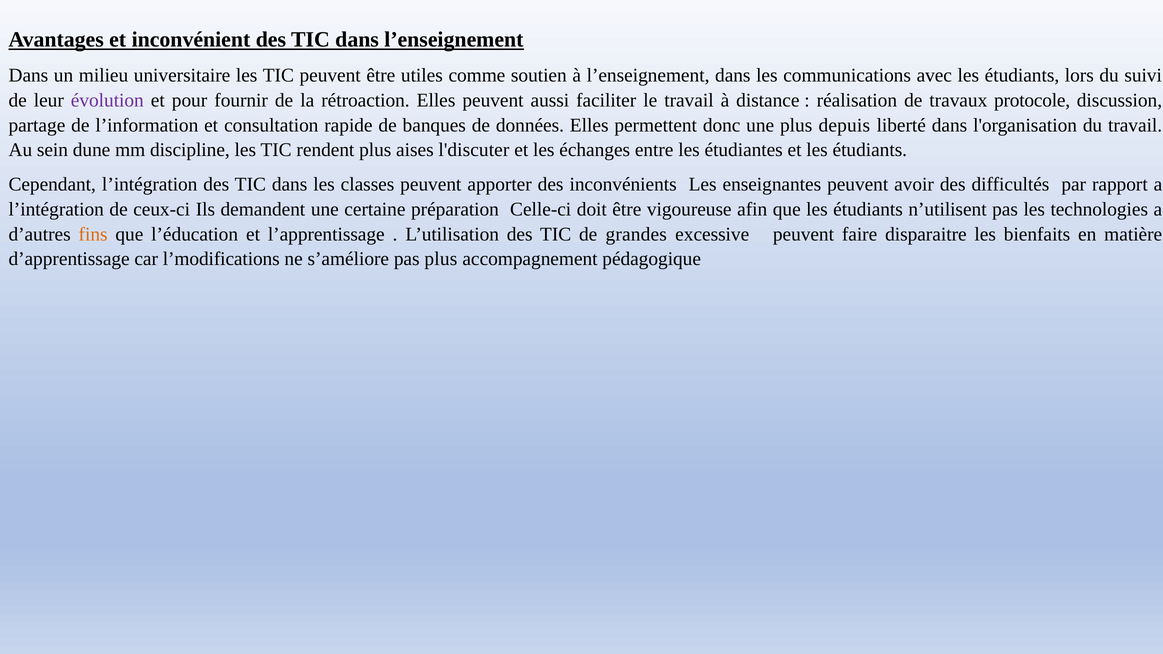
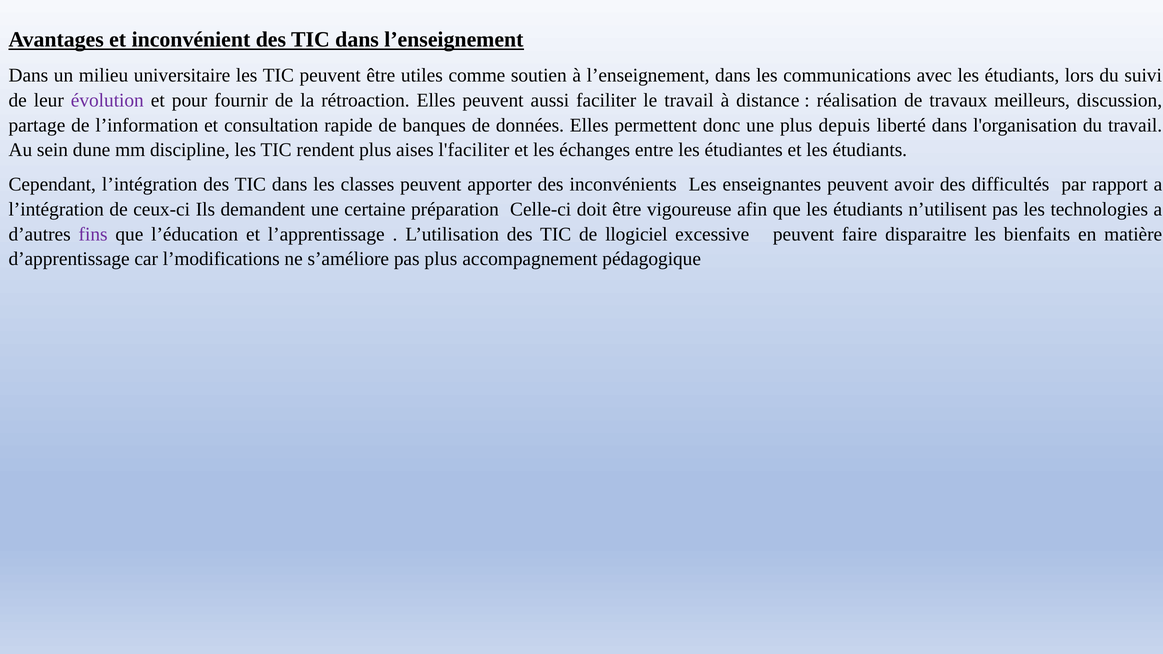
protocole: protocole -> meilleurs (1032, 100)
l'discuter: l'discuter -> l'faciliter (474, 150)
fins colour: orange -> purple (93, 234)
grandes: grandes -> llogiciel (636, 234)
